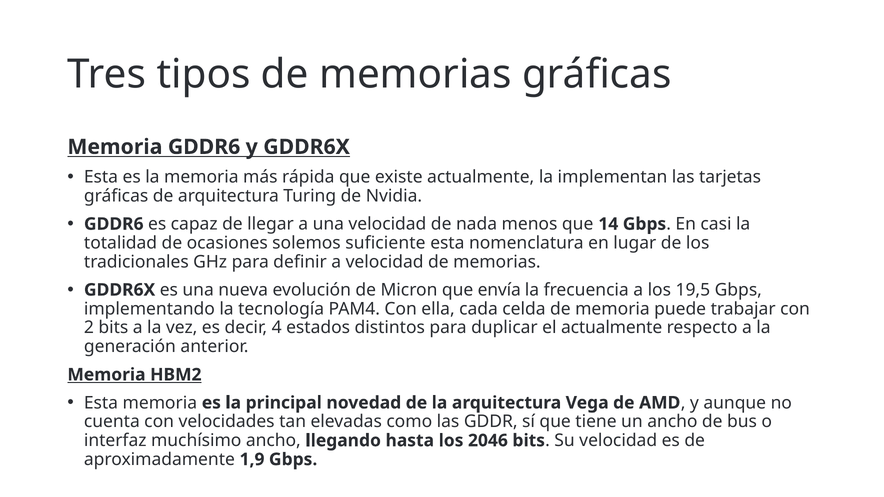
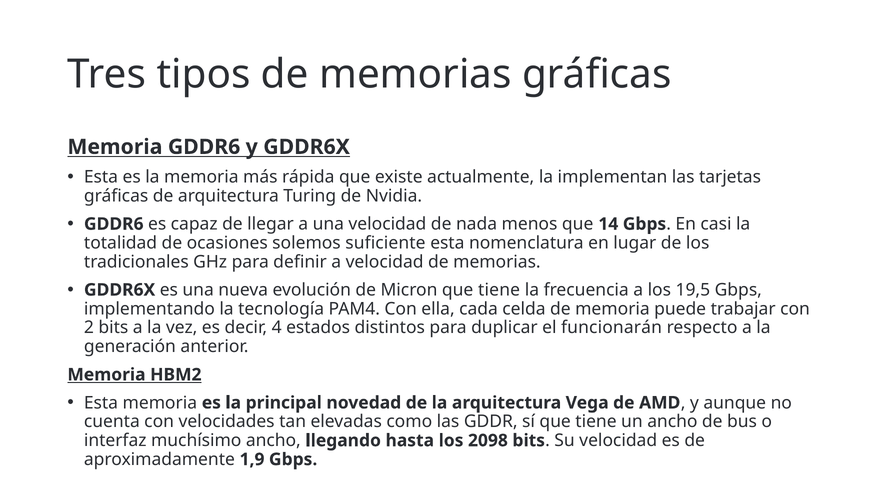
Micron que envía: envía -> tiene (499, 290)
el actualmente: actualmente -> funcionarán (612, 328)
2046: 2046 -> 2098 (488, 441)
